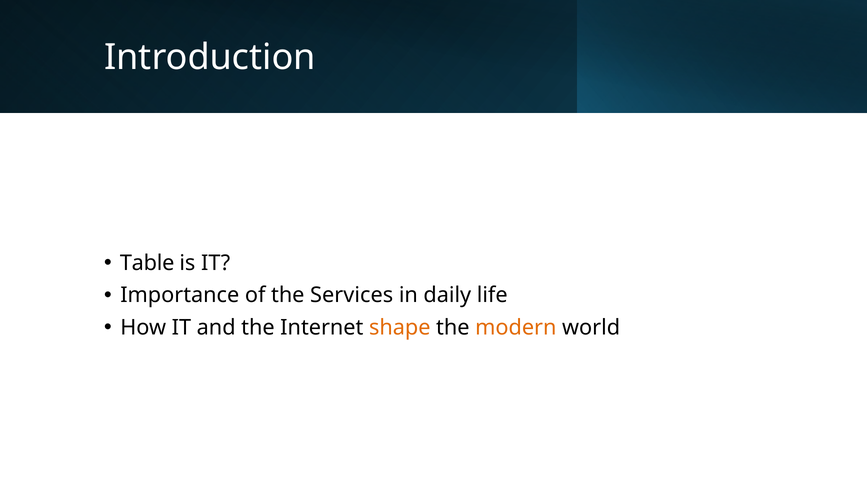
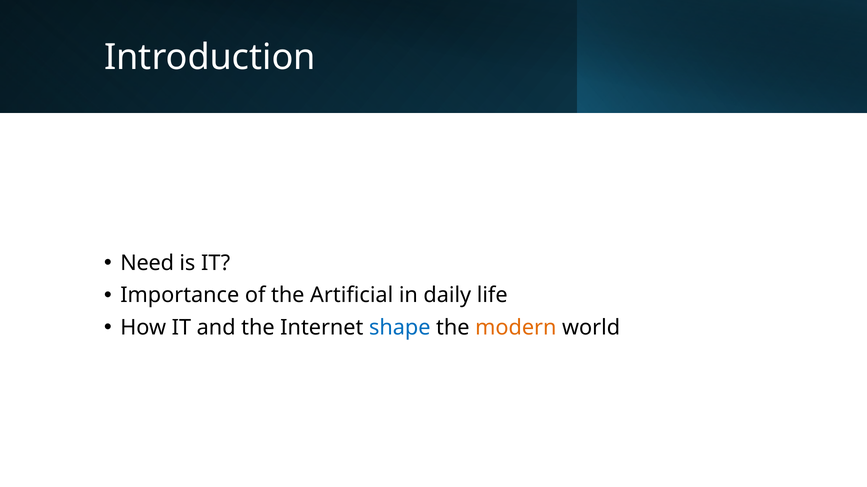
Table: Table -> Need (147, 263)
Services: Services -> Artificial (352, 296)
shape colour: orange -> blue (400, 328)
